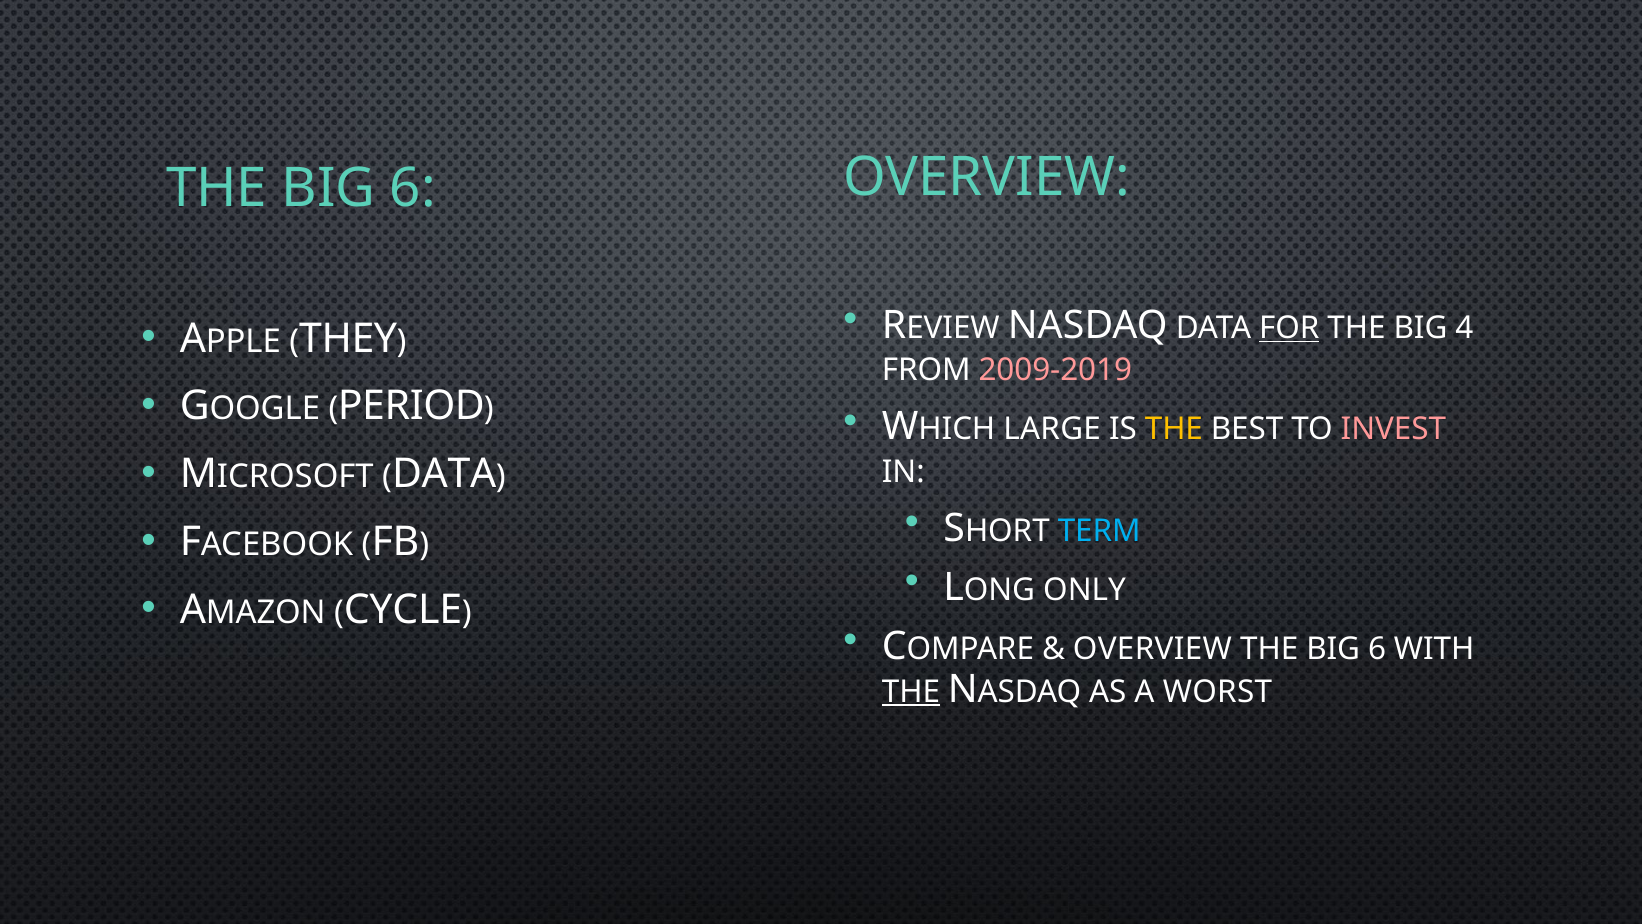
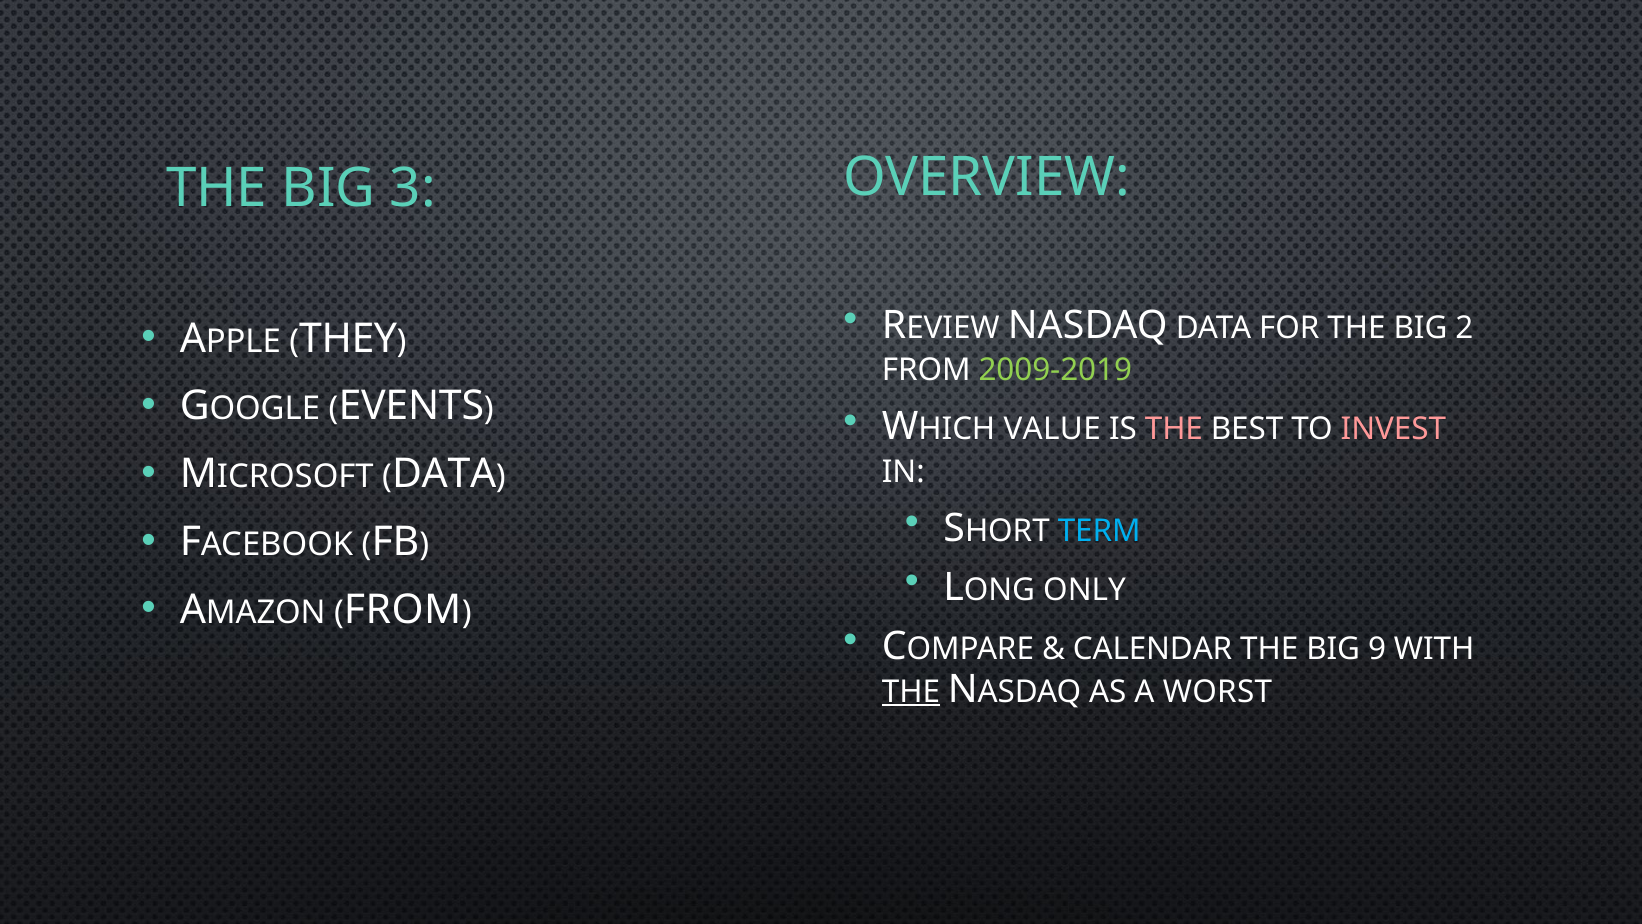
6: 6 -> 3 (413, 188)
FOR underline: present -> none (1289, 328)
4: 4 -> 2 (1464, 328)
2009-2019 colour: pink -> light green (1055, 370)
PERIOD: PERIOD -> EVENTS (411, 406)
LARGE: LARGE -> VALUE (1052, 429)
THE colour: yellow -> pink (1174, 429)
CYCLE: CYCLE -> FROM (403, 609)
OVERVIEW: OVERVIEW -> CALENDAR (1153, 649)
6: 6 -> 9 (1377, 649)
